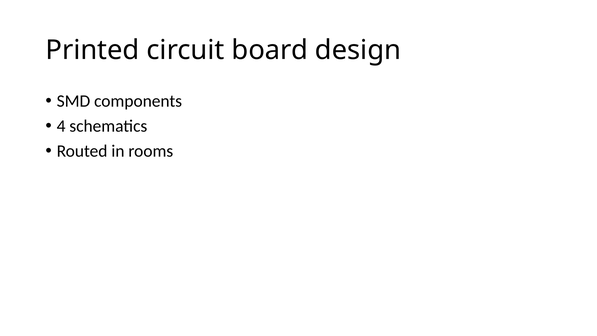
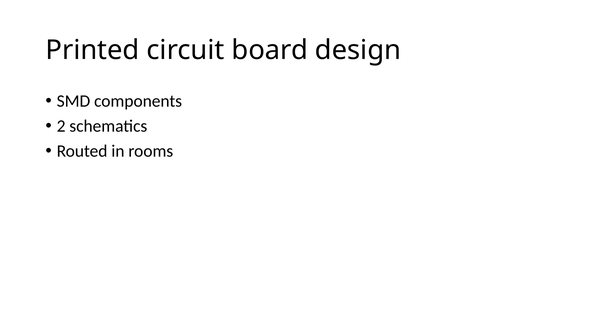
4: 4 -> 2 (61, 126)
